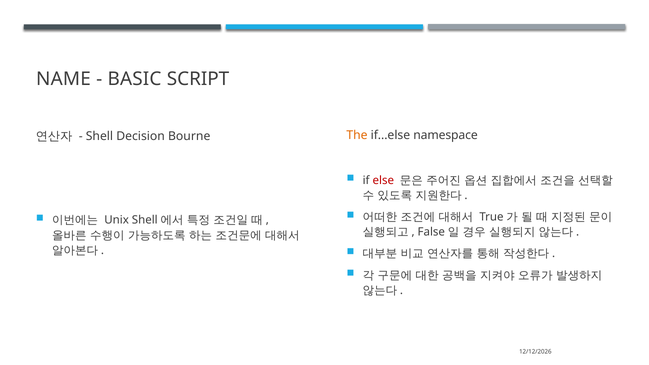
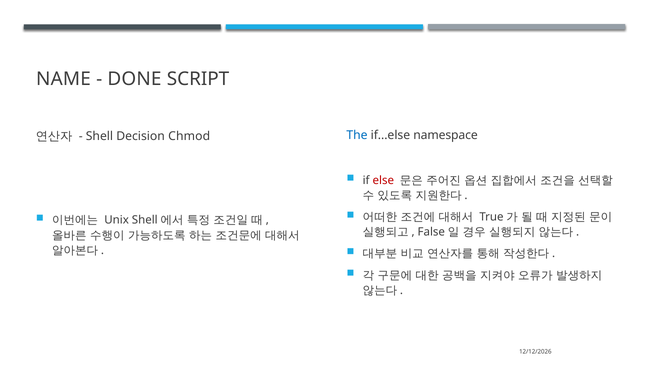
BASIC: BASIC -> DONE (134, 79)
Bourne: Bourne -> Chmod (189, 136)
The colour: orange -> blue (357, 135)
